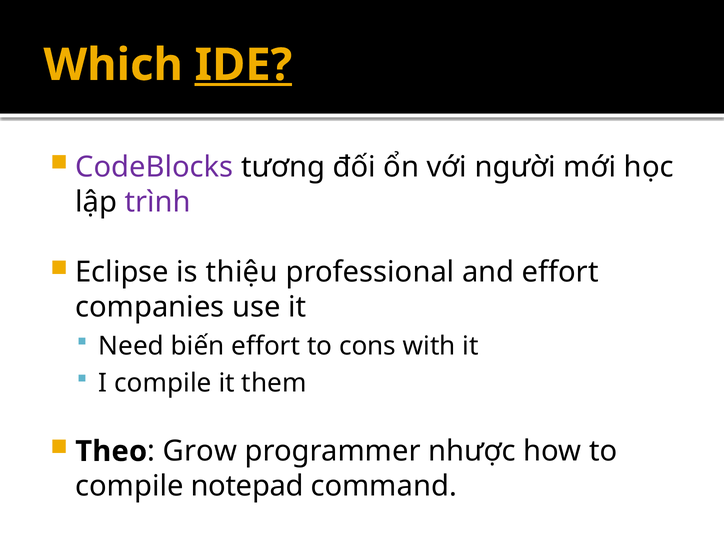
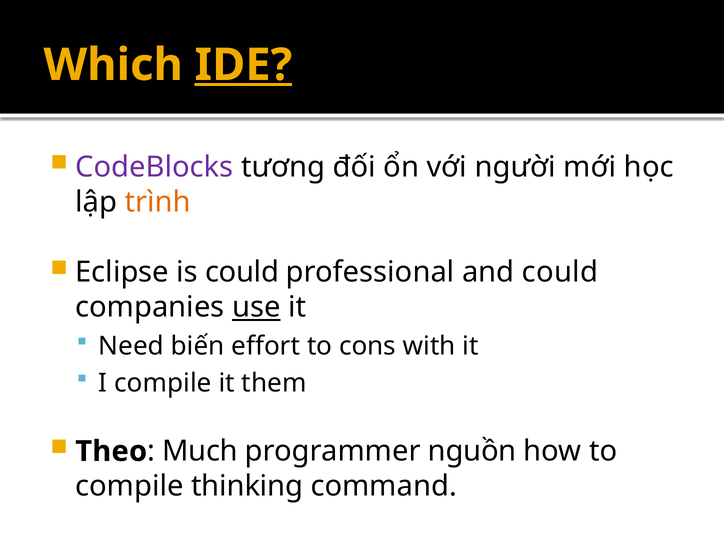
trình colour: purple -> orange (158, 202)
is thiệu: thiệu -> could (242, 272)
and effort: effort -> could (560, 272)
use underline: none -> present (256, 307)
Grow: Grow -> Much (200, 451)
nhược: nhược -> nguồn (472, 451)
notepad: notepad -> thinking (247, 486)
